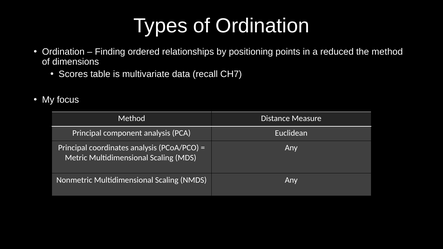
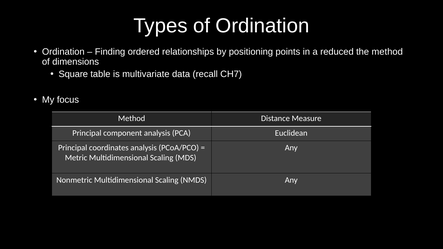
Scores: Scores -> Square (73, 74)
